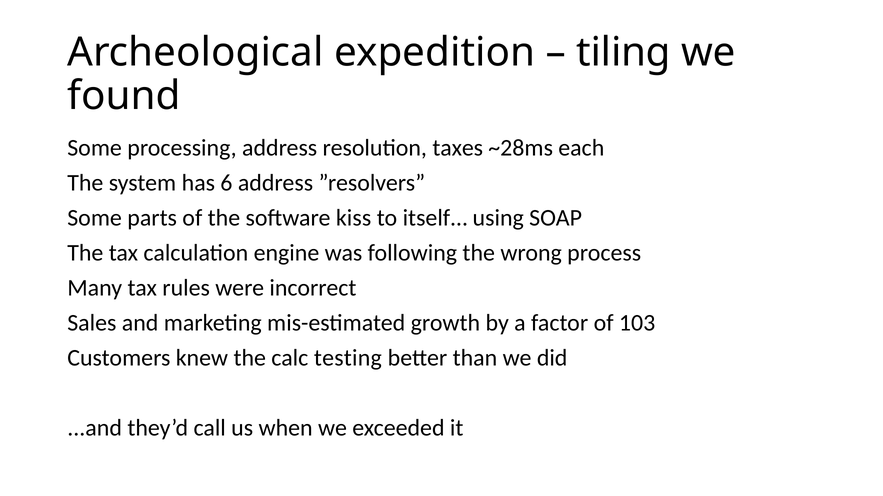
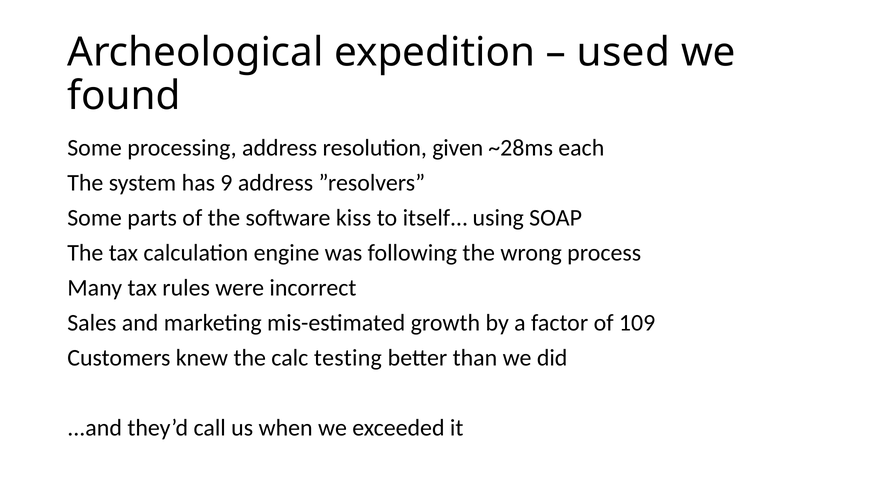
tiling: tiling -> used (623, 52)
taxes: taxes -> given (458, 148)
6: 6 -> 9 (226, 183)
103: 103 -> 109 (637, 323)
